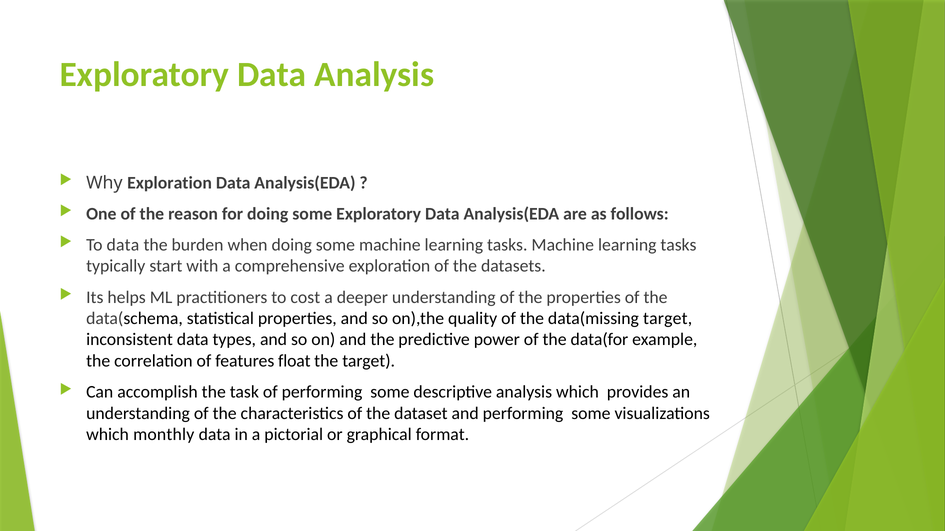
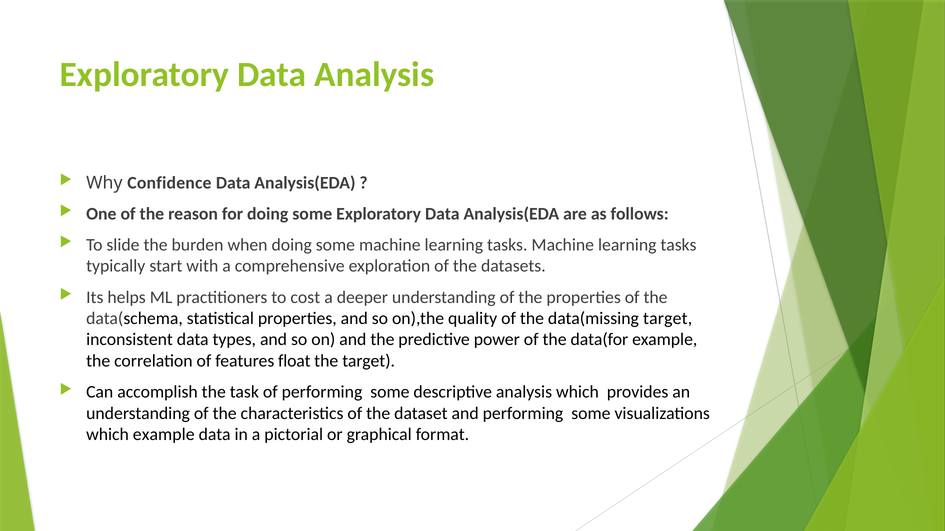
Why Exploration: Exploration -> Confidence (169, 183)
To data: data -> slide (123, 245)
which monthly: monthly -> example (164, 435)
